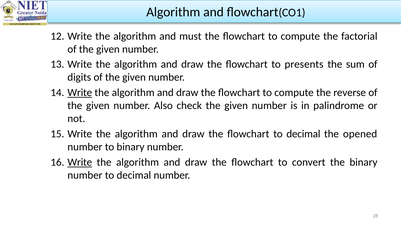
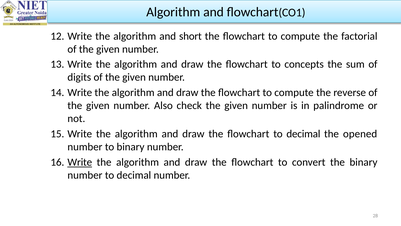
must: must -> short (190, 36)
presents: presents -> concepts (304, 64)
Write underline: present -> none (80, 92)
